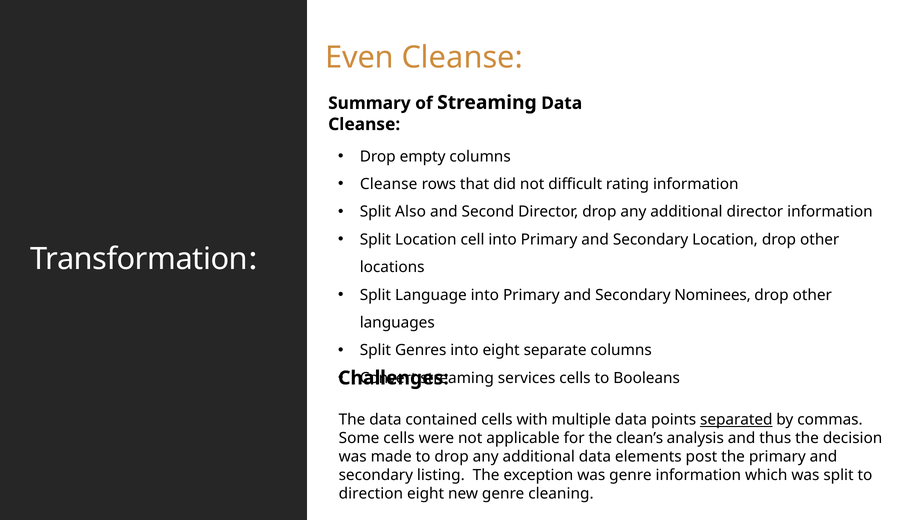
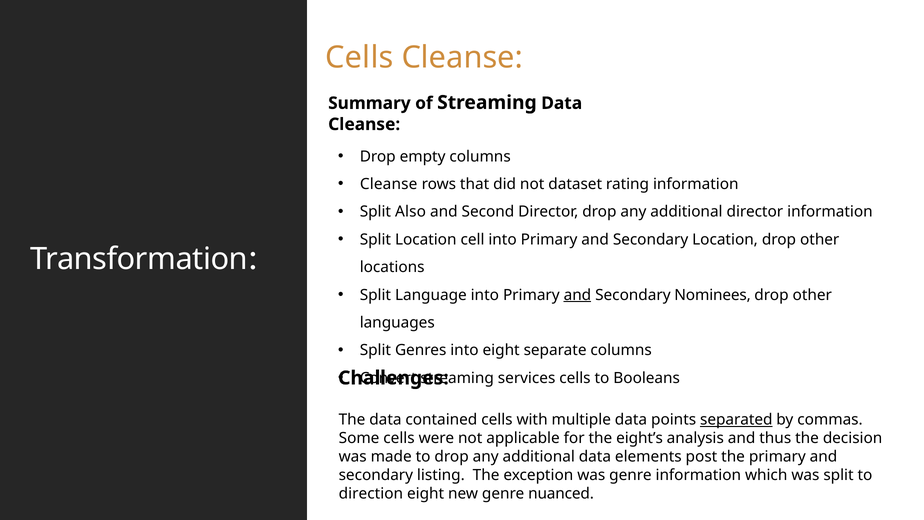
Even: Even -> Cells (359, 57)
difficult: difficult -> dataset (575, 184)
and underline: none -> present (577, 295)
clean’s: clean’s -> eight’s (640, 438)
cleaning: cleaning -> nuanced (561, 493)
